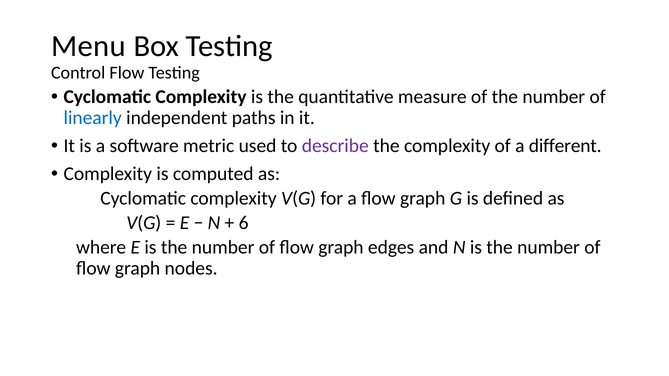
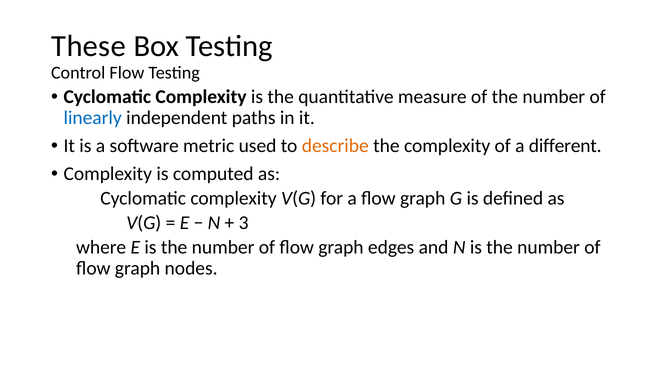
Menu: Menu -> These (89, 46)
describe colour: purple -> orange (335, 146)
6: 6 -> 3 (244, 223)
